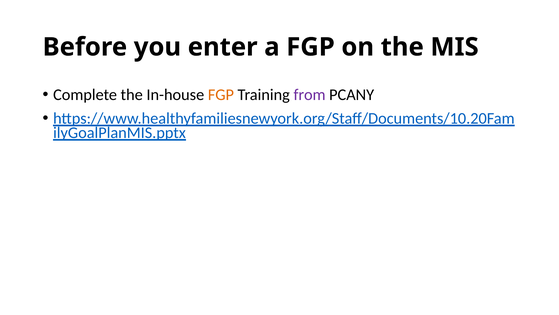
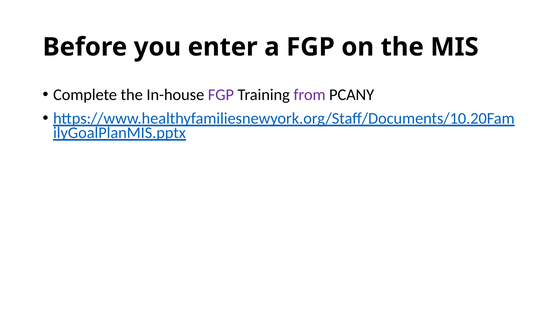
FGP colour: orange -> purple (221, 95)
